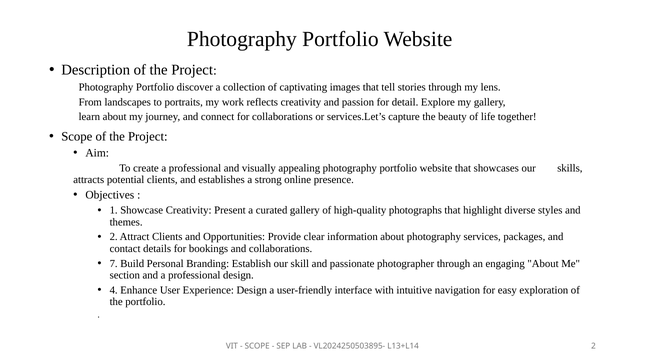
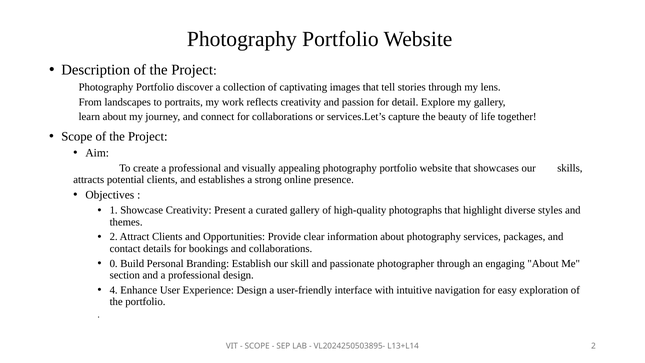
7: 7 -> 0 (114, 263)
